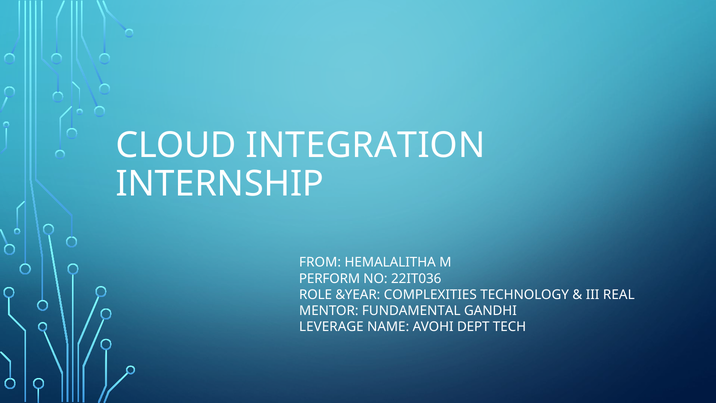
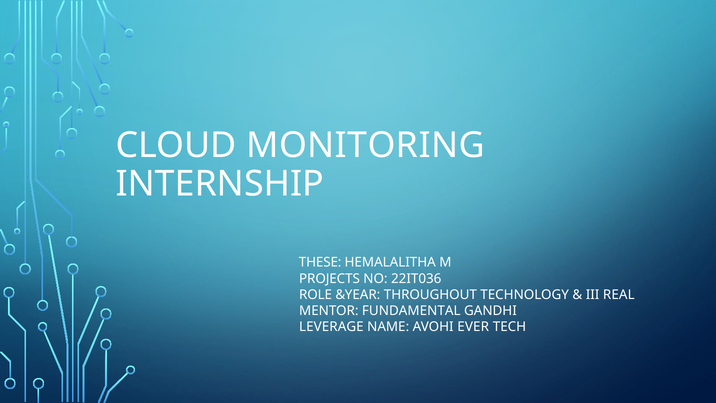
INTEGRATION: INTEGRATION -> MONITORING (365, 145)
FROM: FROM -> THESE (320, 262)
PERFORM: PERFORM -> PROJECTS (329, 278)
COMPLEXITIES: COMPLEXITIES -> THROUGHOUT (430, 295)
DEPT: DEPT -> EVER (473, 327)
